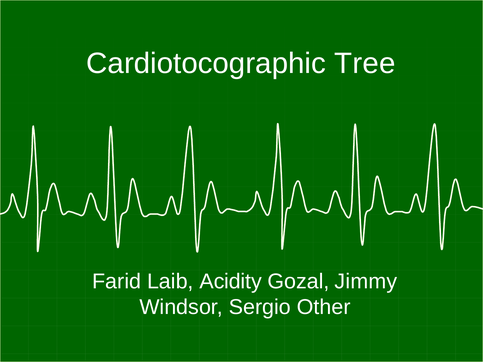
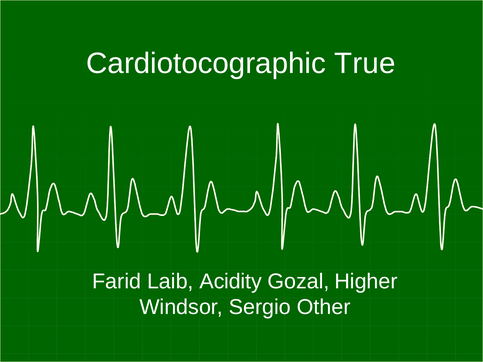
Tree: Tree -> True (365, 63)
Jimmy: Jimmy -> Higher (366, 282)
